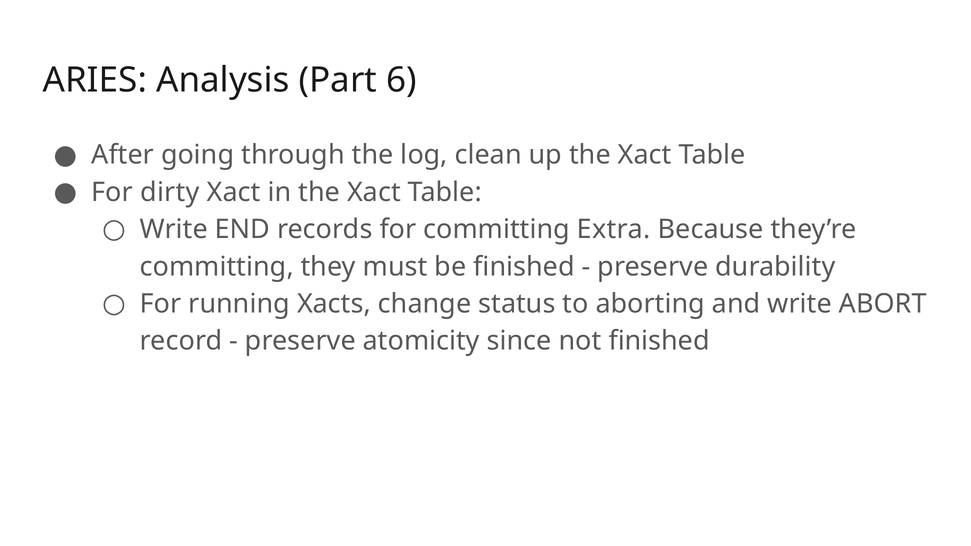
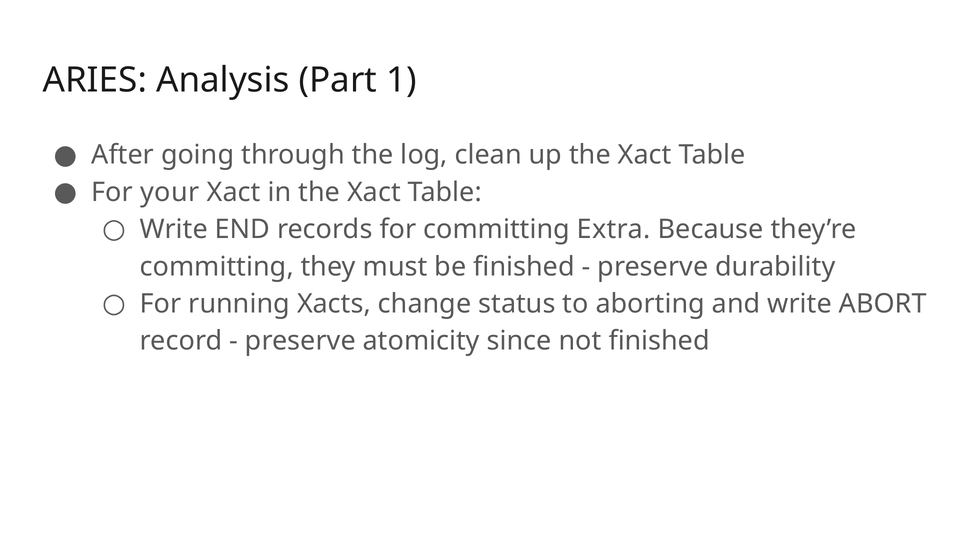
6: 6 -> 1 (402, 80)
dirty: dirty -> your (170, 192)
